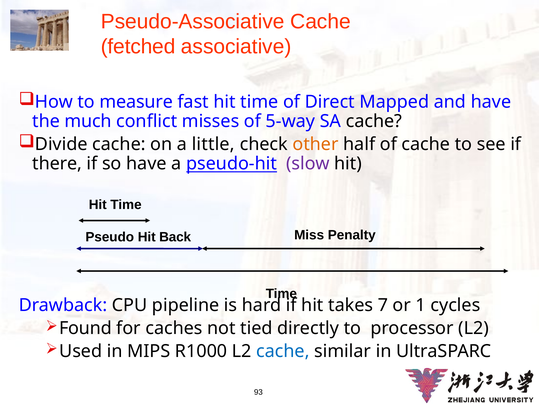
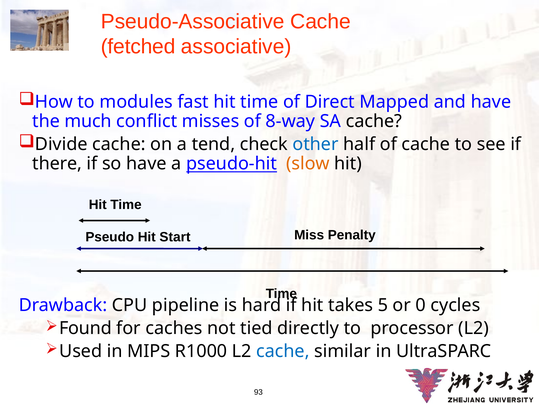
measure: measure -> modules (136, 102)
5-way: 5-way -> 8-way (290, 121)
little: little -> tend (213, 144)
other colour: orange -> blue (316, 144)
slow colour: purple -> orange (308, 164)
Back: Back -> Start (175, 237)
7: 7 -> 5 (383, 306)
1: 1 -> 0 (421, 306)
